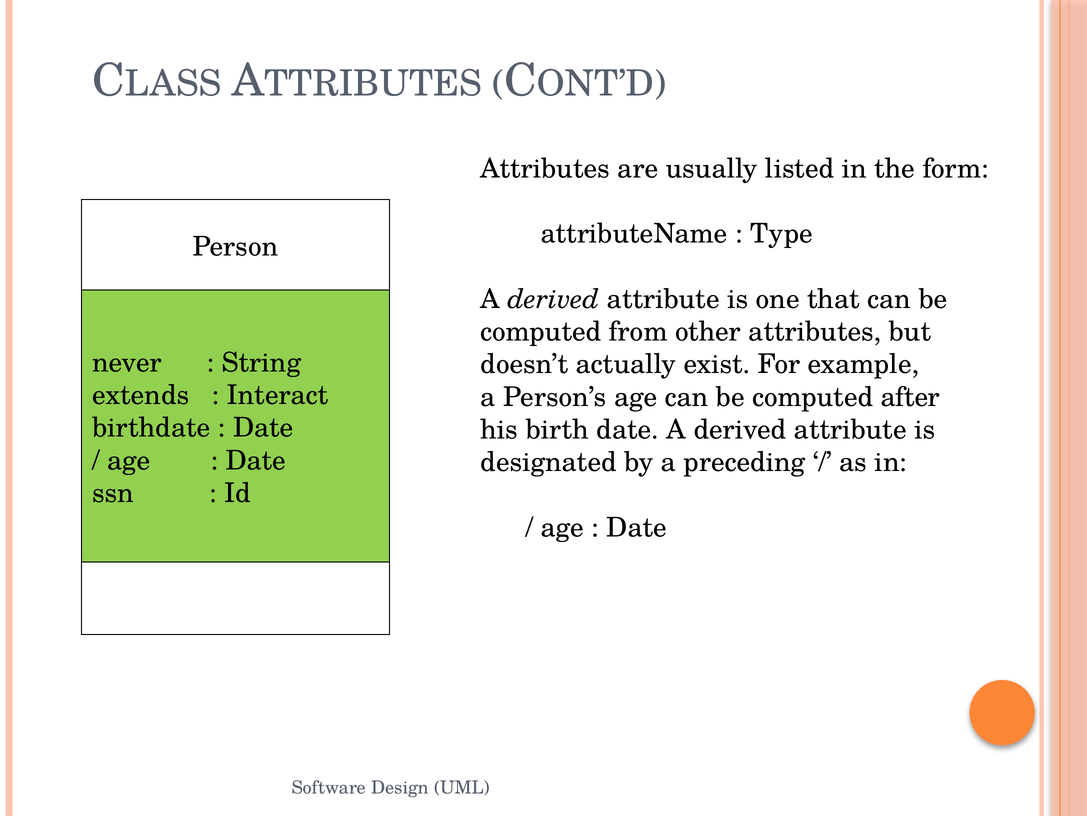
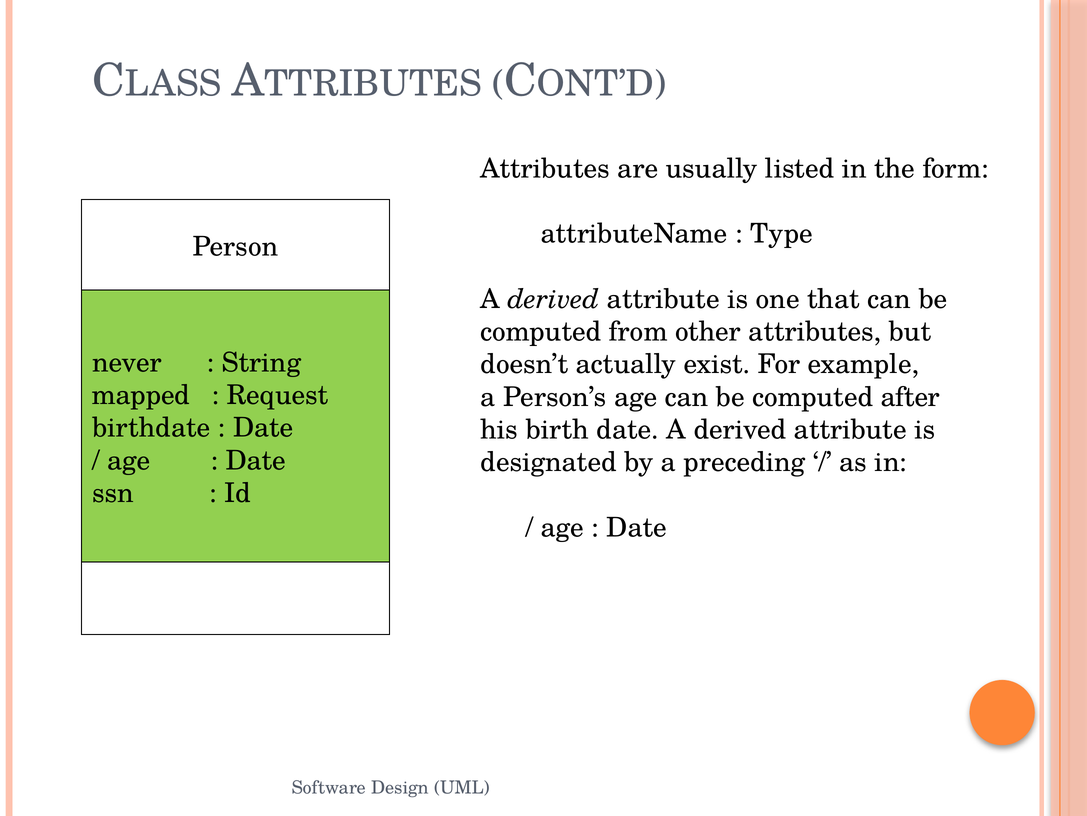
extends: extends -> mapped (141, 395)
Interact: Interact -> Request (278, 395)
